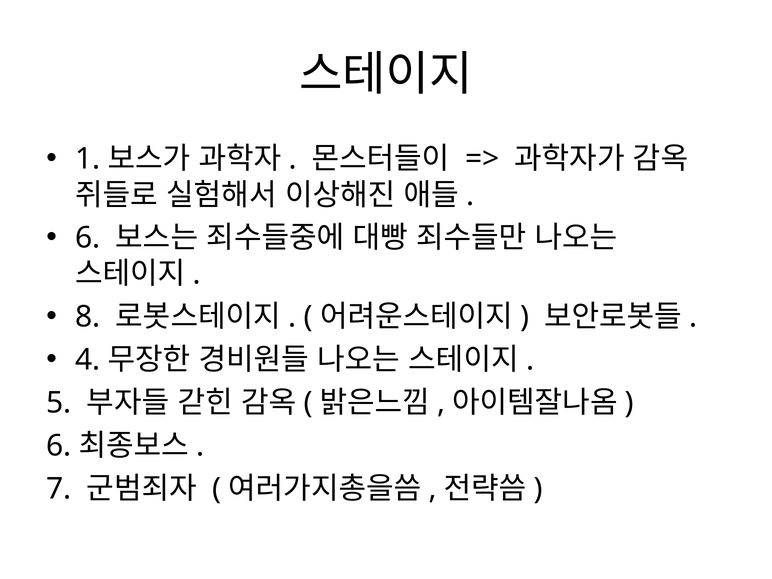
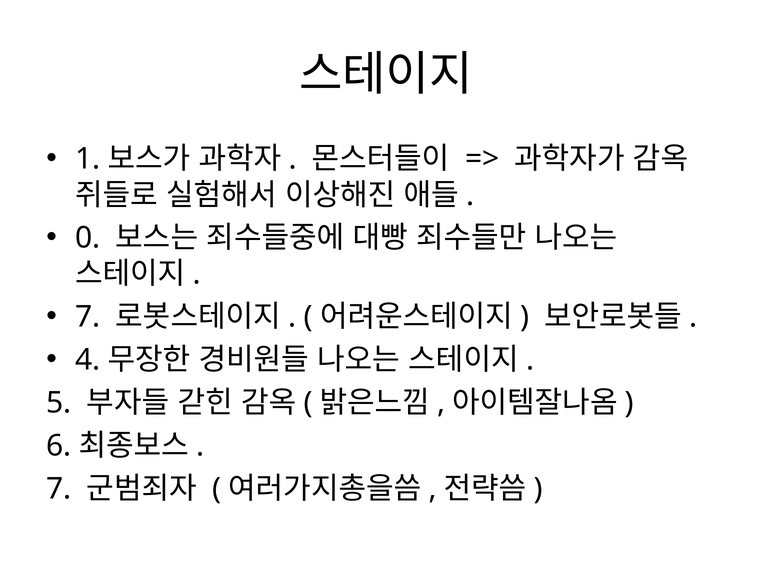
6: 6 -> 0 (88, 238)
8: 8 -> 7 (88, 317)
